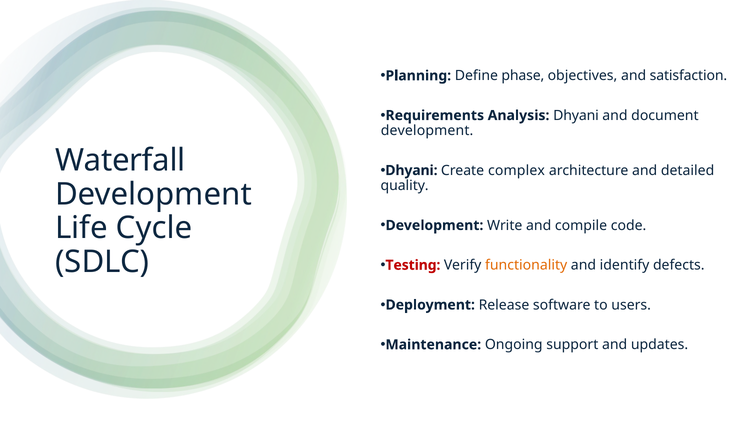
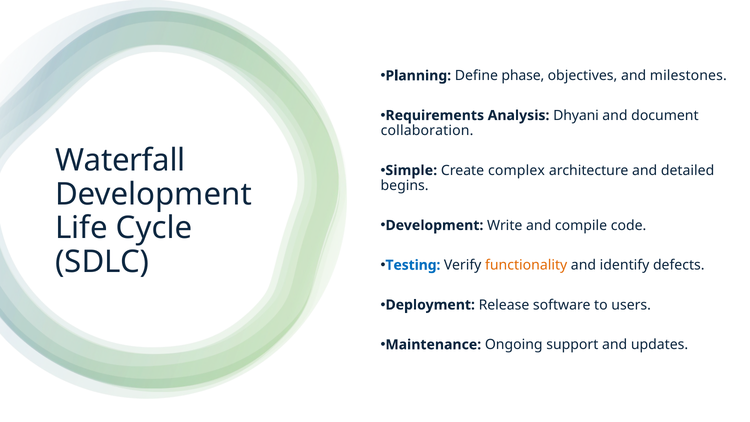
satisfaction: satisfaction -> milestones (688, 76)
development: development -> collaboration (427, 131)
Dhyani: Dhyani -> Simple (411, 170)
quality: quality -> begins (405, 186)
Testing colour: red -> blue (413, 265)
